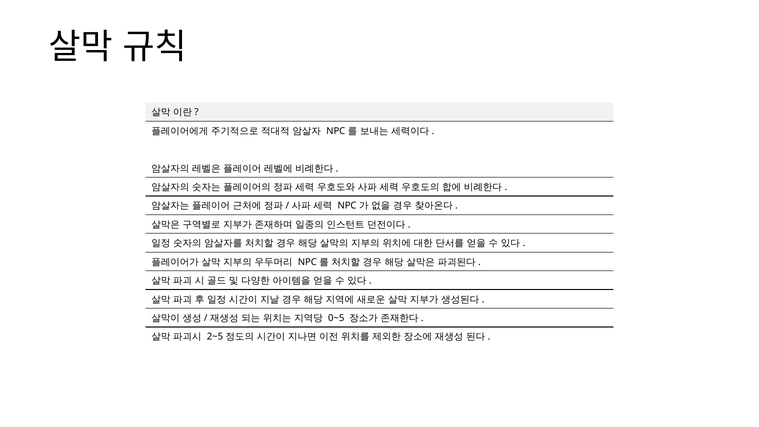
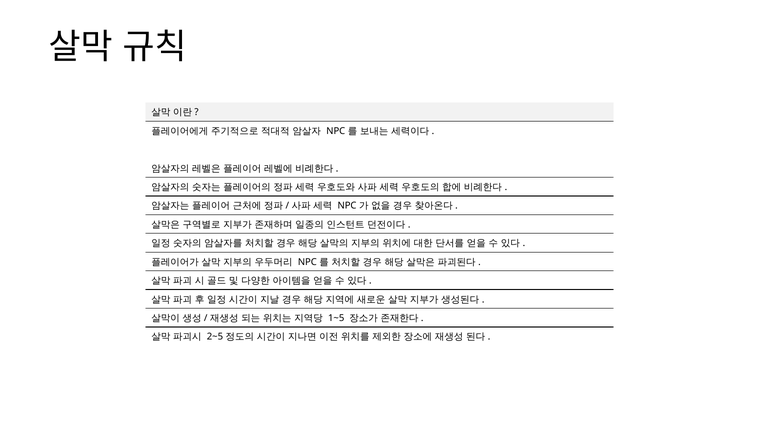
0~5: 0~5 -> 1~5 (336, 318)
